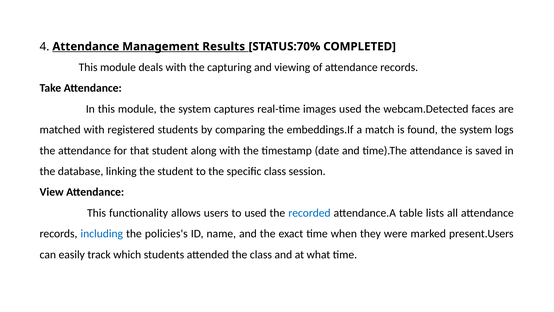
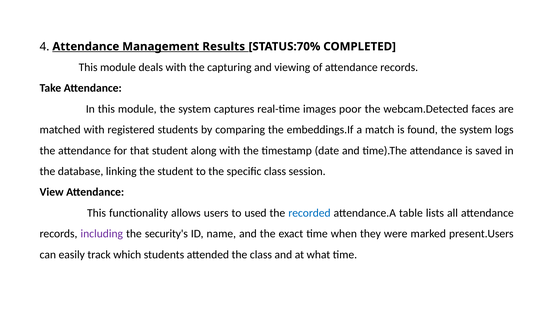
images used: used -> poor (350, 109)
including colour: blue -> purple (102, 233)
policies's: policies's -> security's (166, 233)
